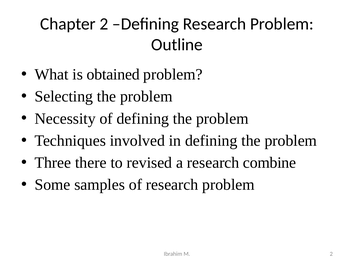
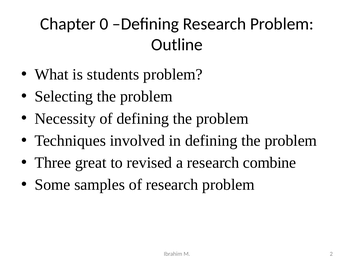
Chapter 2: 2 -> 0 (104, 24)
obtained: obtained -> students (113, 74)
there: there -> great (91, 162)
